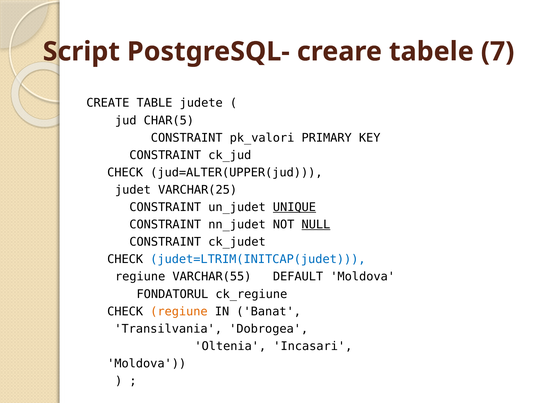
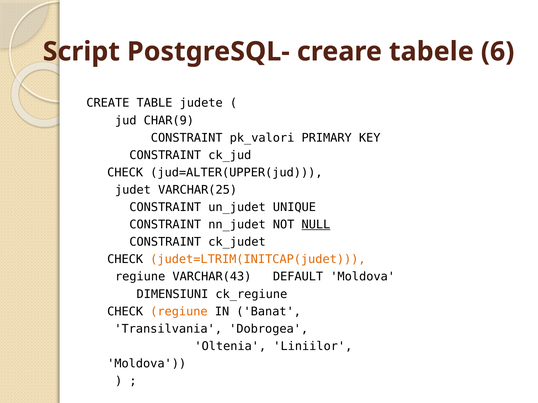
7: 7 -> 6 (498, 52)
CHAR(5: CHAR(5 -> CHAR(9 (169, 121)
UNIQUE underline: present -> none (294, 208)
judet=LTRIM(INITCAP(judet colour: blue -> orange (258, 260)
VARCHAR(55: VARCHAR(55 -> VARCHAR(43 (212, 277)
FONDATORUL: FONDATORUL -> DIMENSIUNI (172, 294)
Incasari: Incasari -> Liniilor (313, 347)
